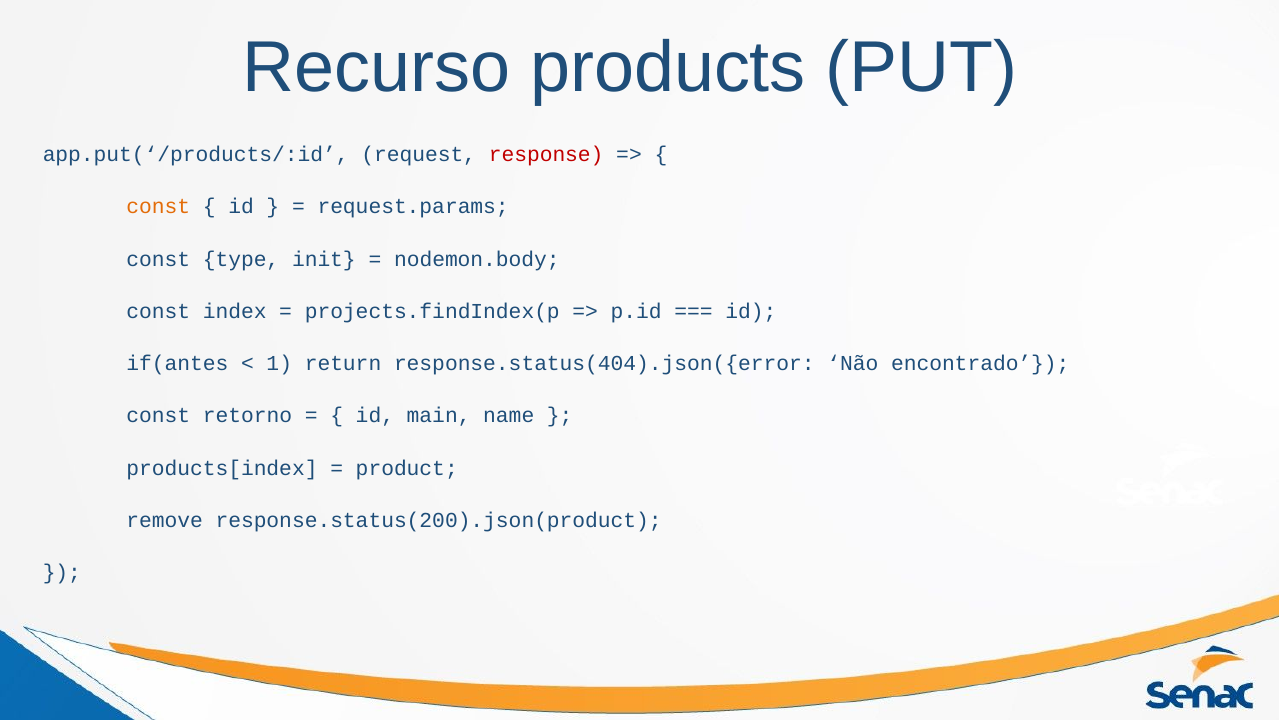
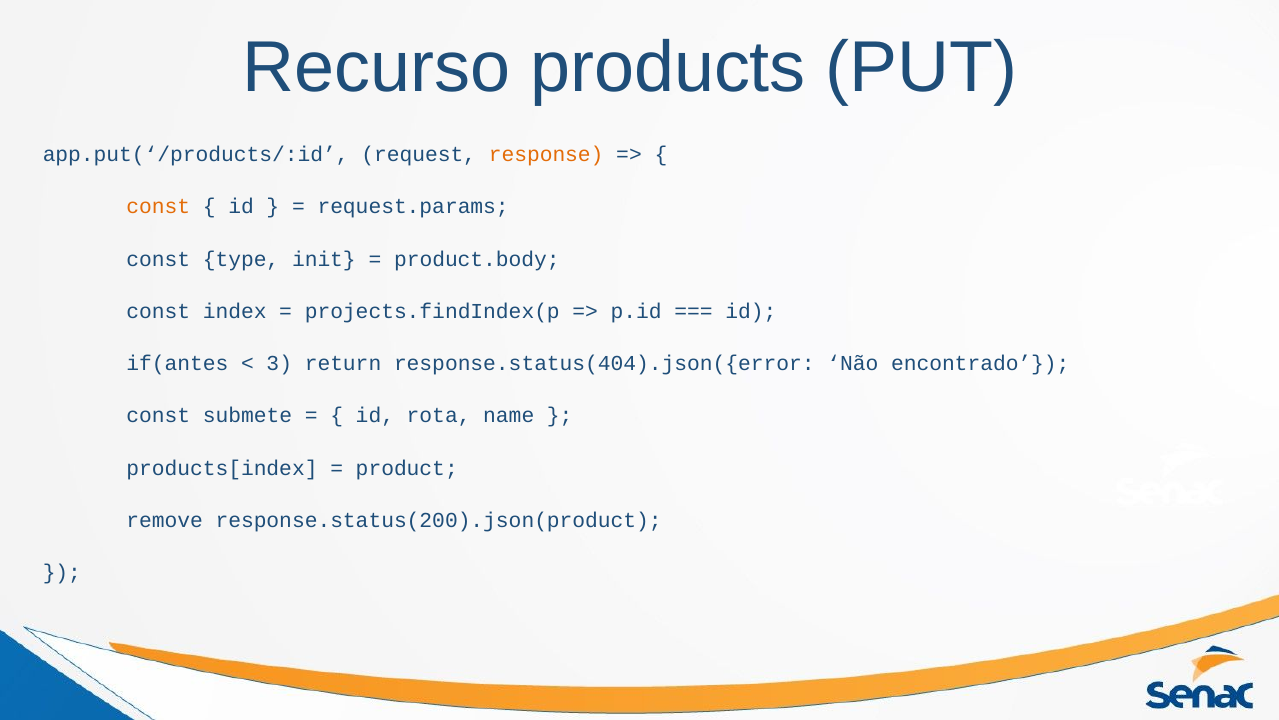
response colour: red -> orange (546, 154)
nodemon.body: nodemon.body -> product.body (477, 259)
1: 1 -> 3 (279, 363)
retorno: retorno -> submete (247, 416)
main: main -> rota (439, 416)
